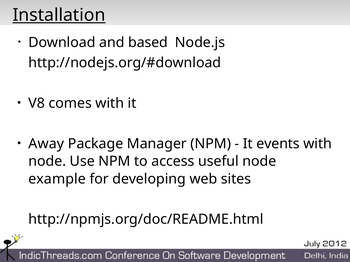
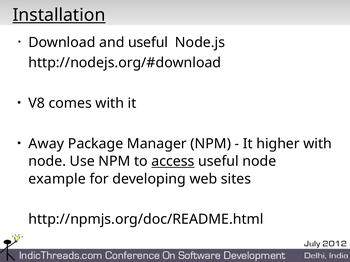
and based: based -> useful (148, 43)
events: events -> higher (278, 144)
access underline: none -> present (173, 162)
